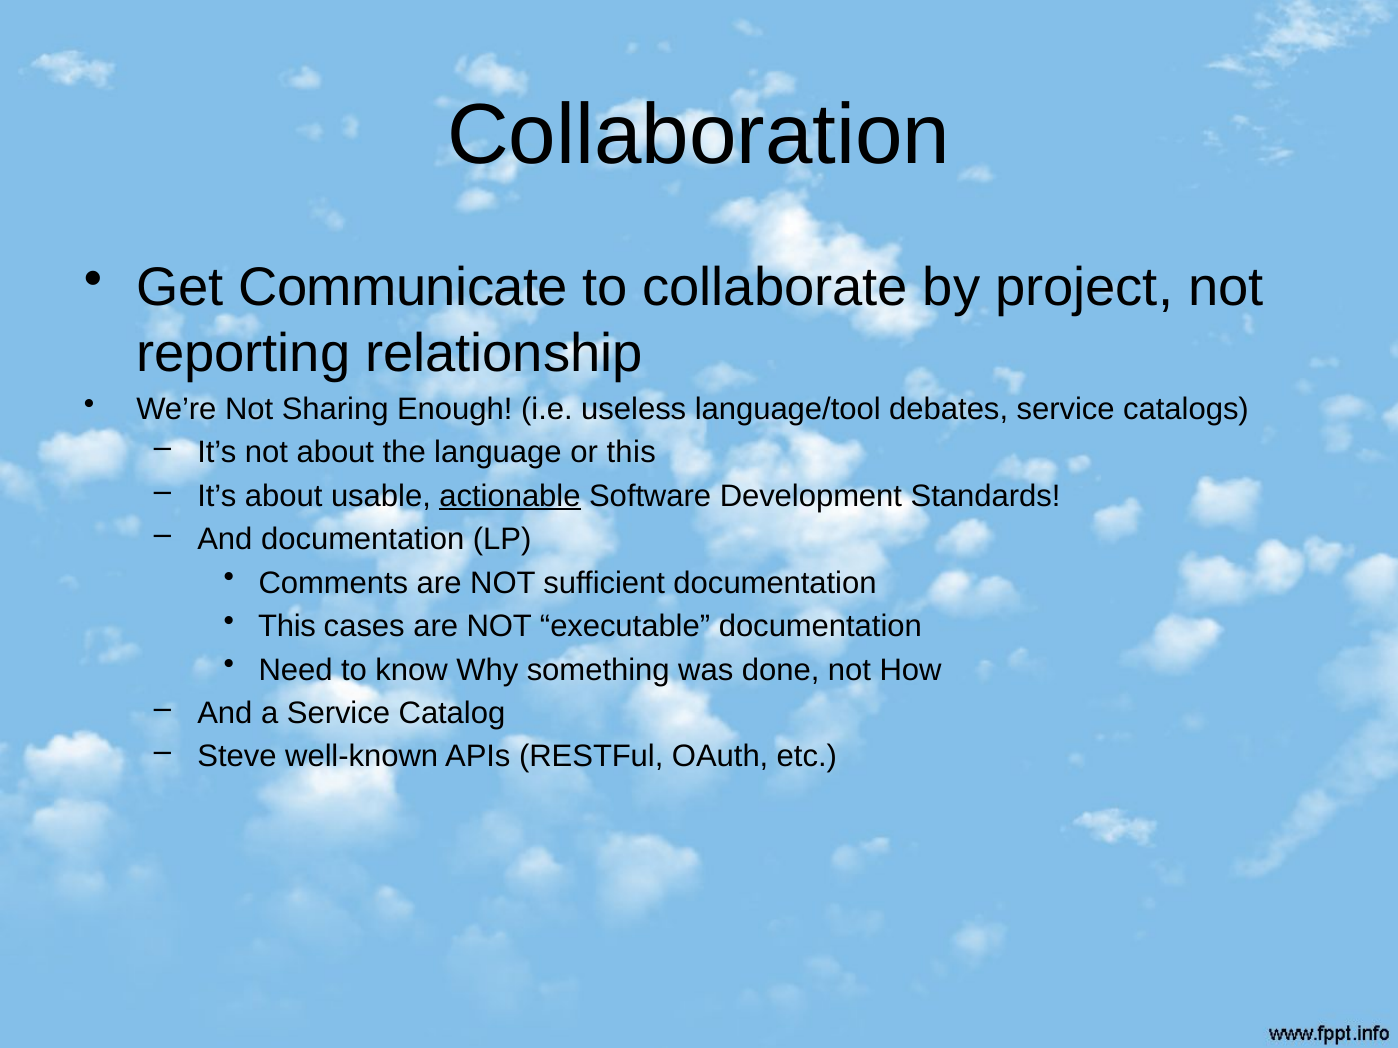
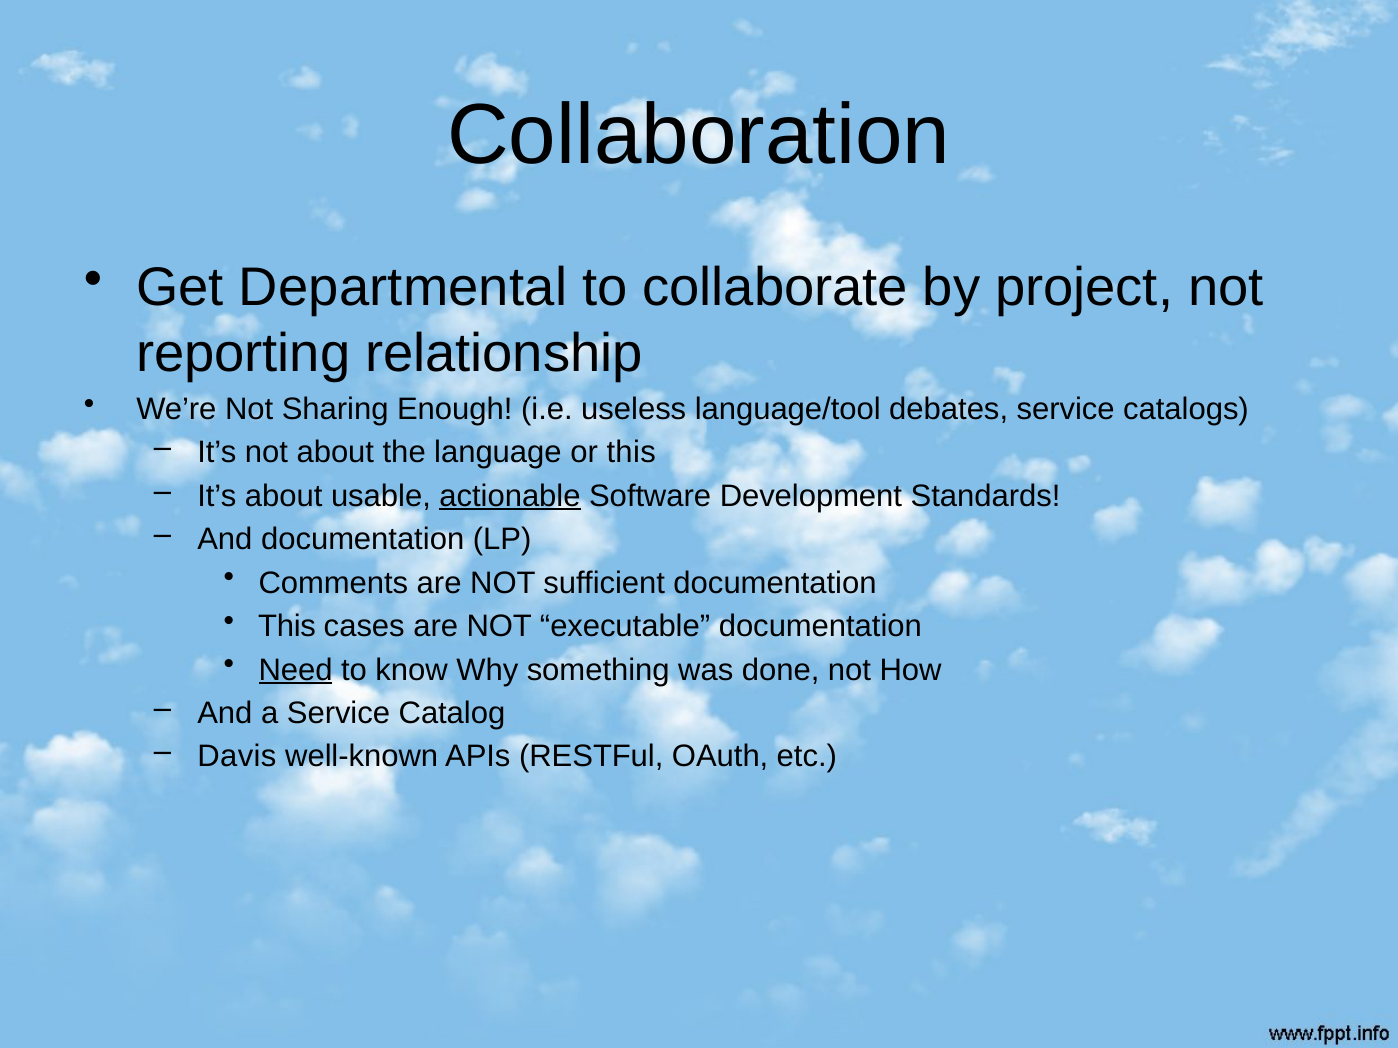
Communicate: Communicate -> Departmental (403, 288)
Need underline: none -> present (296, 670)
Steve: Steve -> Davis (237, 757)
